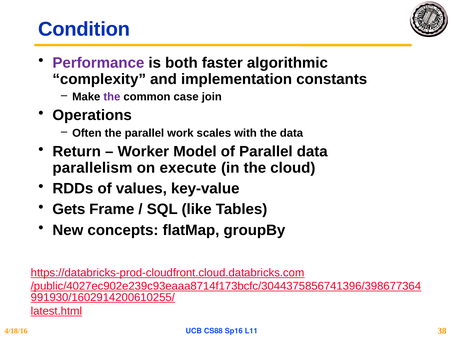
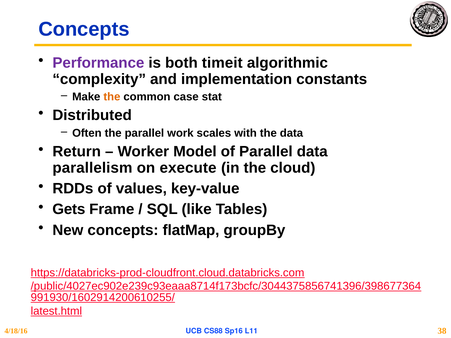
Condition: Condition -> Concepts (84, 29)
faster: faster -> timeit (222, 63)
the colour: purple -> orange (112, 97)
join: join -> stat (212, 97)
Operations: Operations -> Distributed (92, 115)
